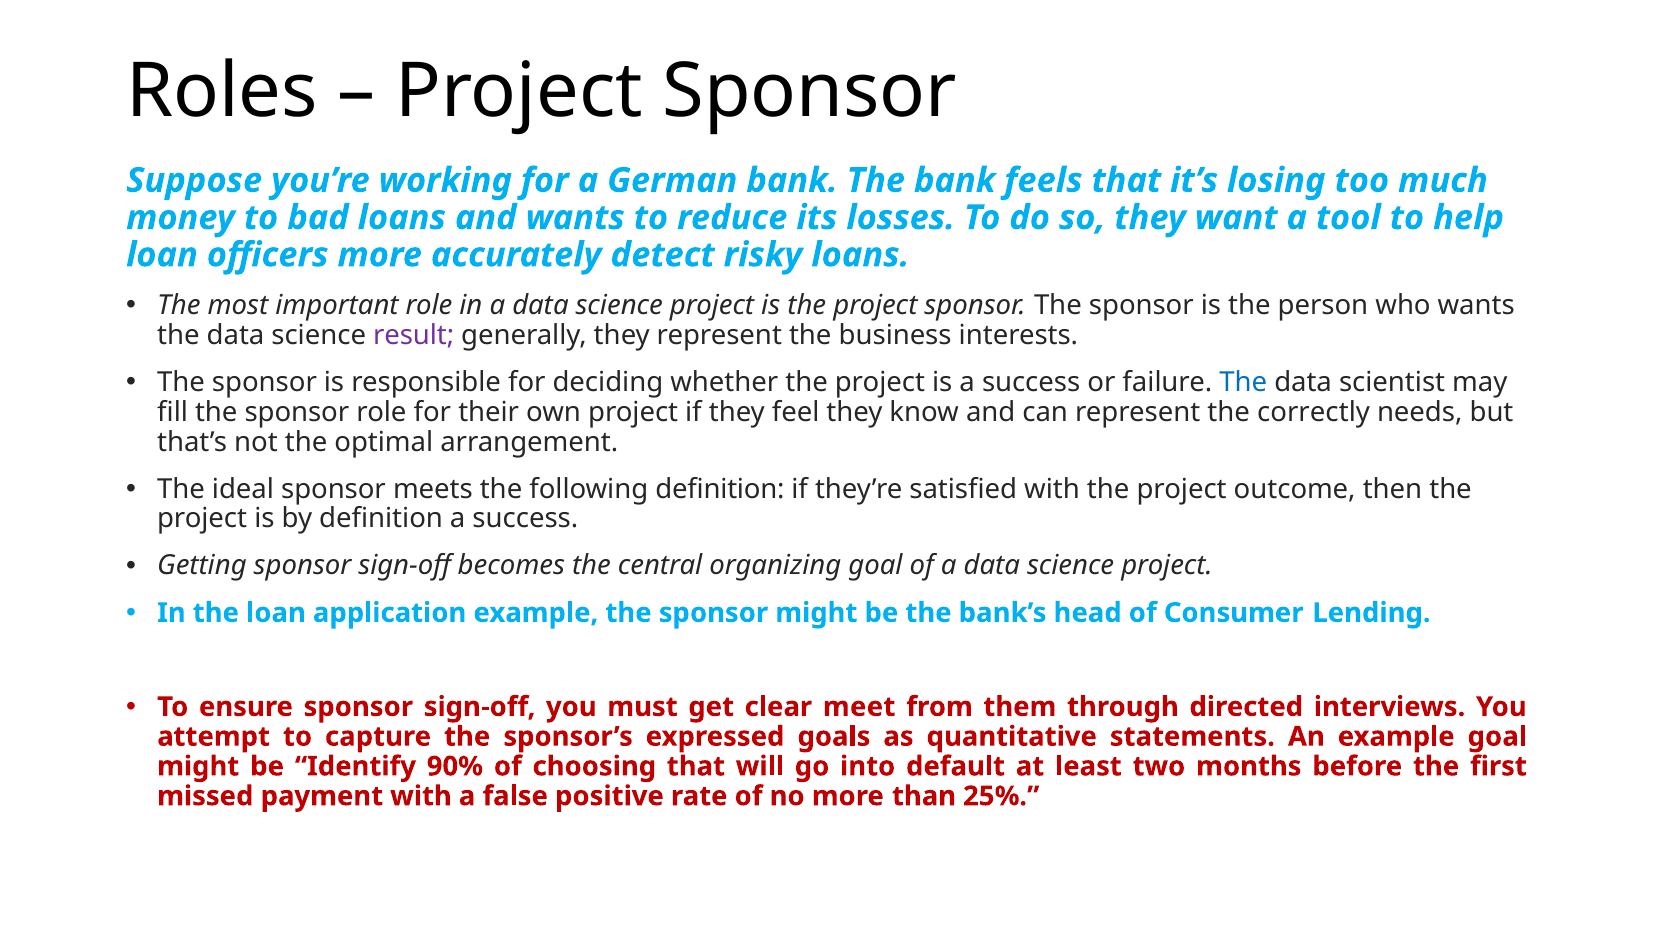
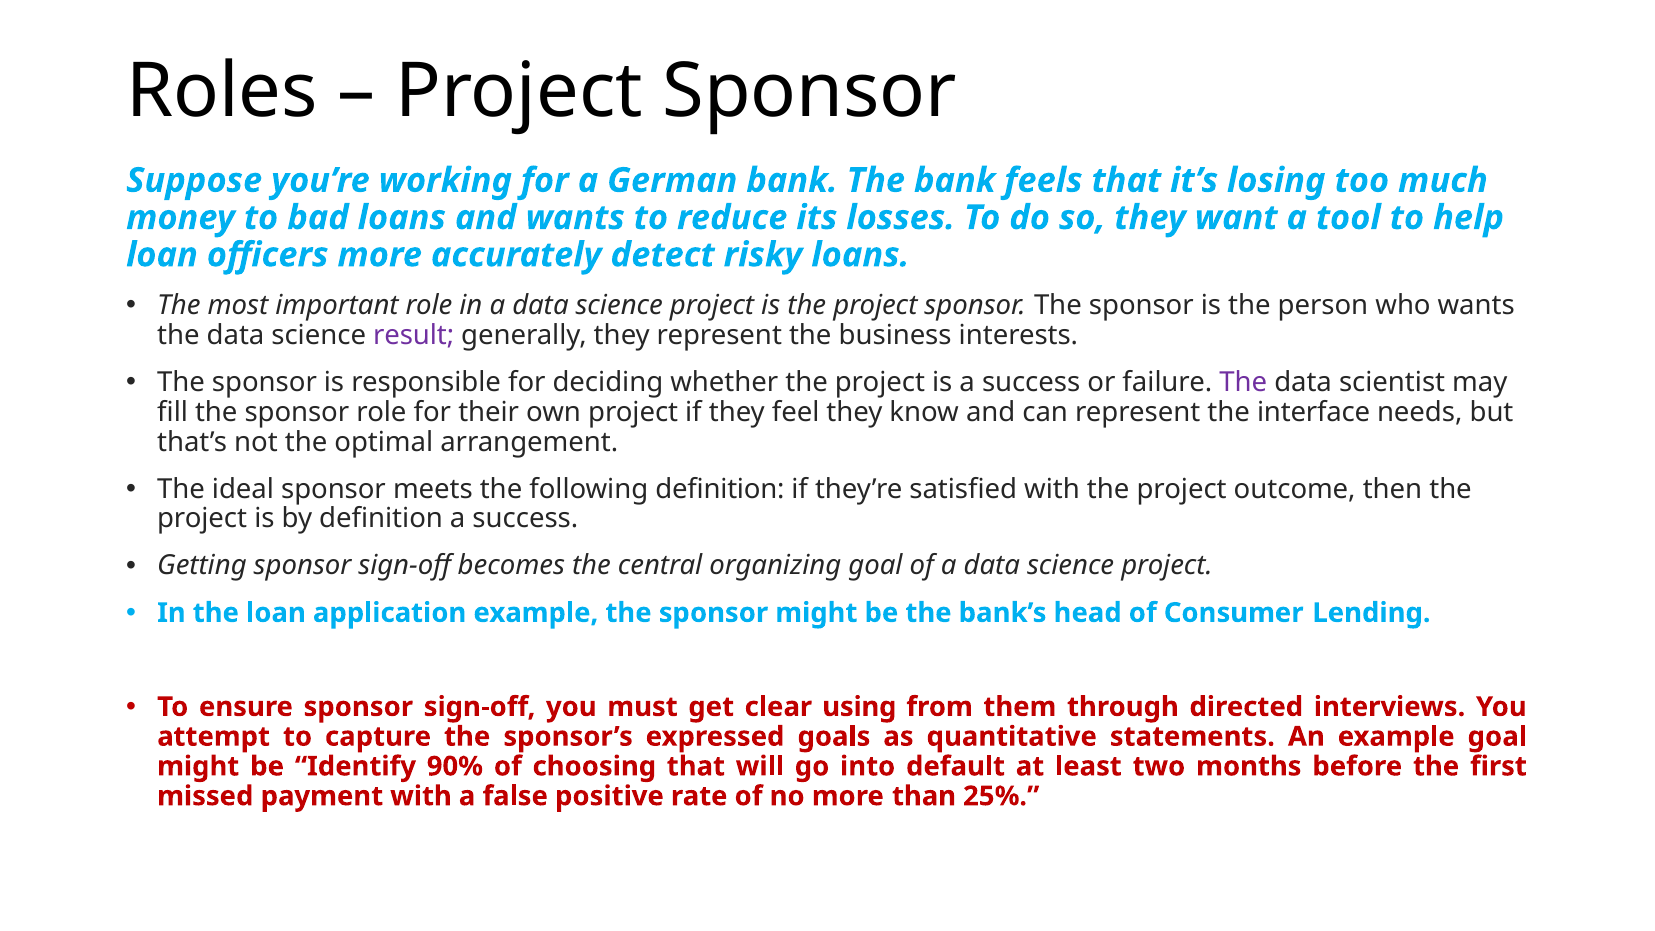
The colour: blue -> purple (1243, 382)
correctly: correctly -> interface (1314, 412)
meet: meet -> using (859, 707)
